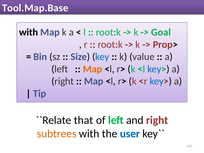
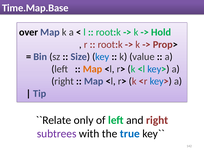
Tool.Map.Base: Tool.Map.Base -> Time.Map.Base (35, 8)
with: with -> over (29, 32)
Goal: Goal -> Hold (161, 32)
that: that -> only (84, 120)
subtrees colour: orange -> purple (57, 134)
user: user -> true (130, 134)
